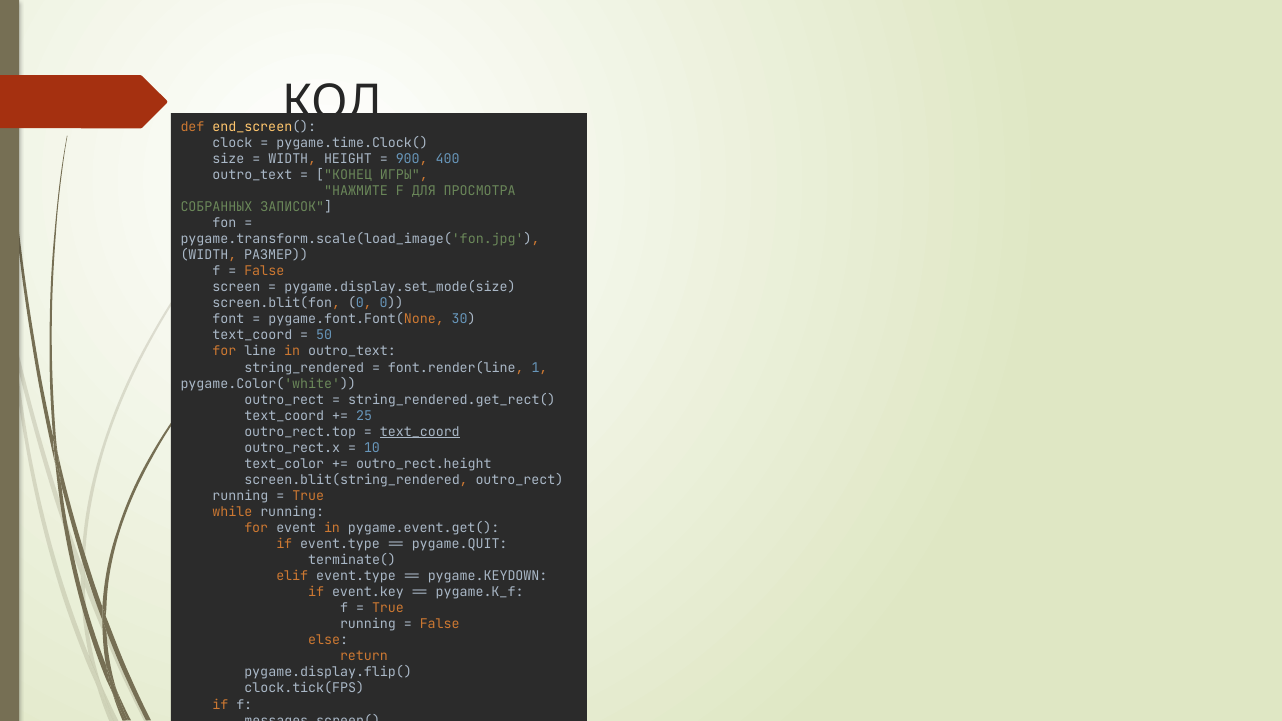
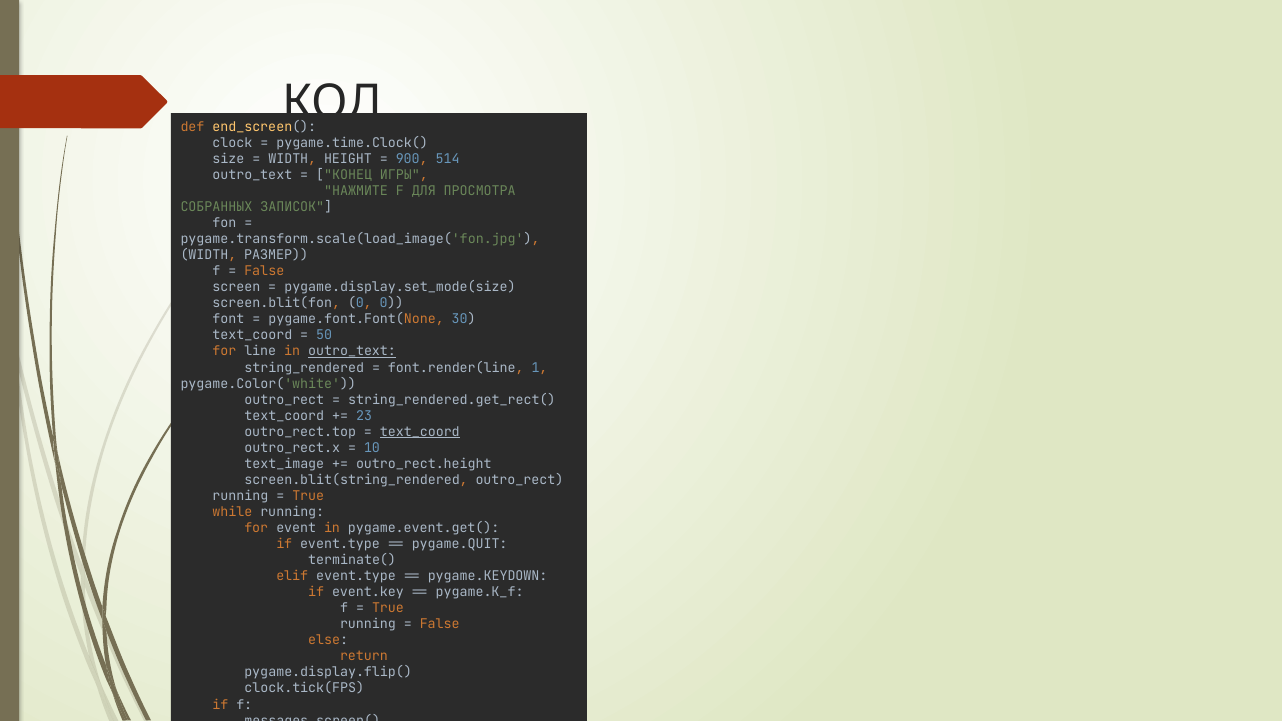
400: 400 -> 514 (448, 159)
outro_text underline: none -> present (352, 352)
25: 25 -> 23 (364, 416)
text_color: text_color -> text_image (284, 464)
